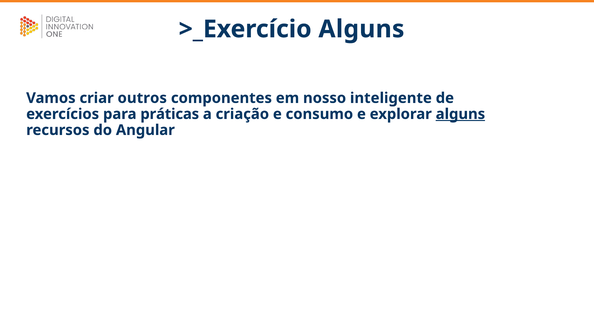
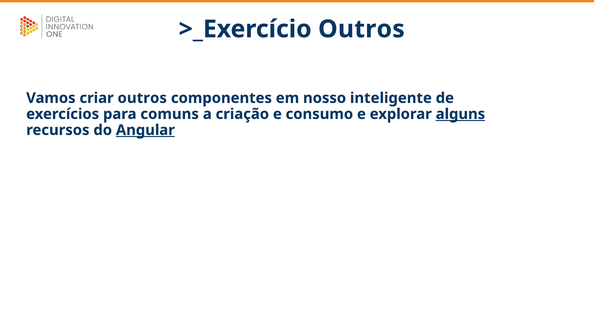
>_Exercício Alguns: Alguns -> Outros (361, 29)
práticas: práticas -> comuns (170, 114)
Angular underline: none -> present (145, 130)
